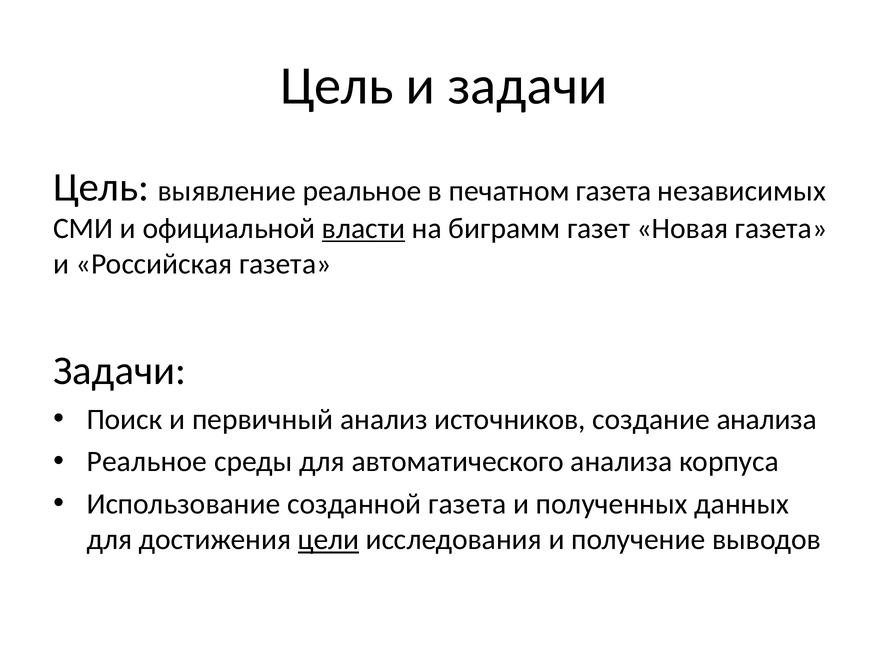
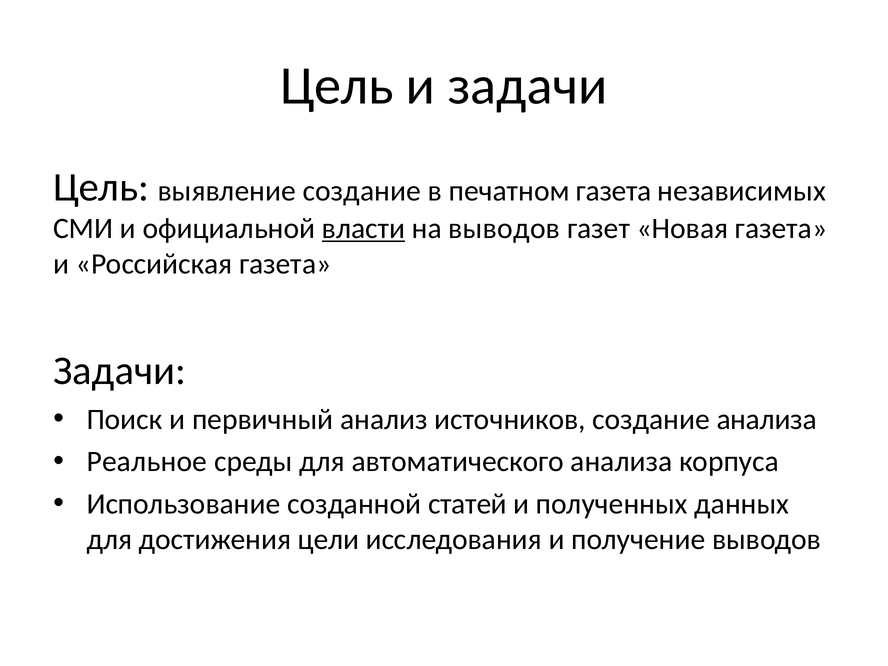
выявление реальное: реальное -> создание (362, 191)
на биграмм: биграмм -> выводов (504, 229)
созданной газета: газета -> статей (468, 504)
цели underline: present -> none (329, 540)
